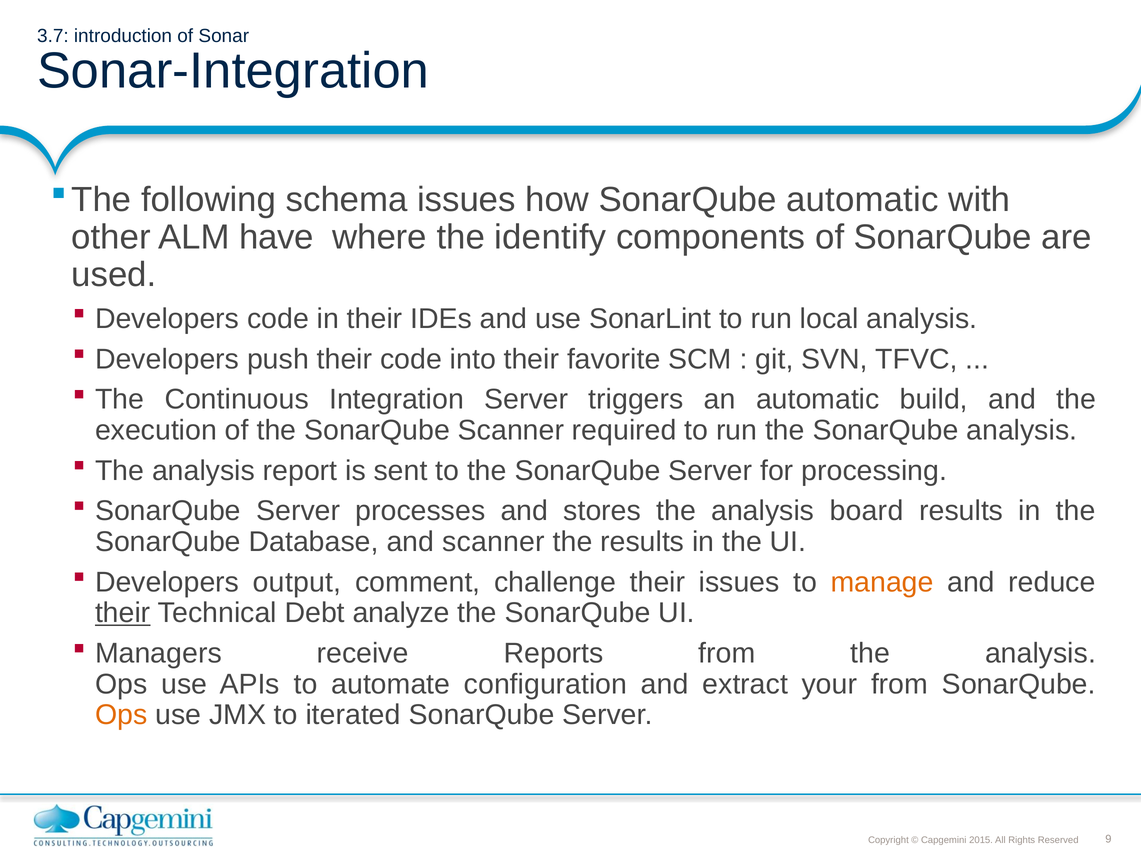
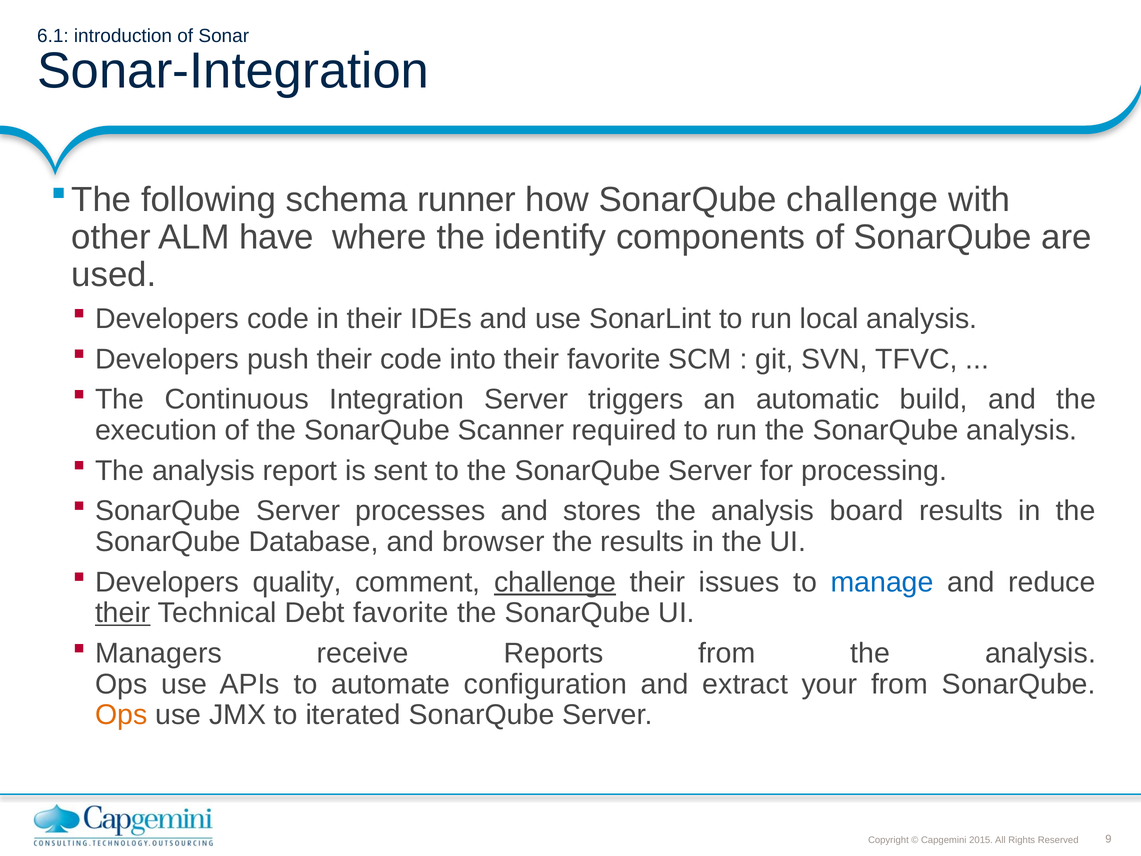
3.7: 3.7 -> 6.1 (53, 36)
schema issues: issues -> runner (467, 200)
SonarQube automatic: automatic -> challenge (862, 200)
and scanner: scanner -> browser (493, 542)
output: output -> quality (297, 582)
challenge underline: none -> present (555, 582)
manage colour: orange -> blue (882, 582)
Debt analyze: analyze -> favorite (401, 613)
